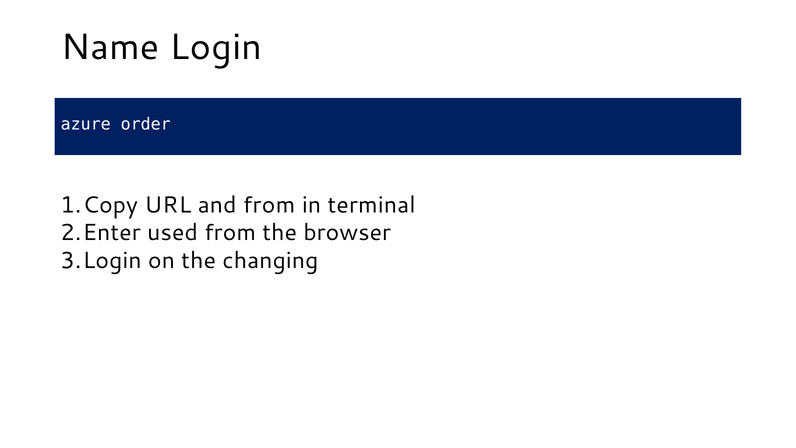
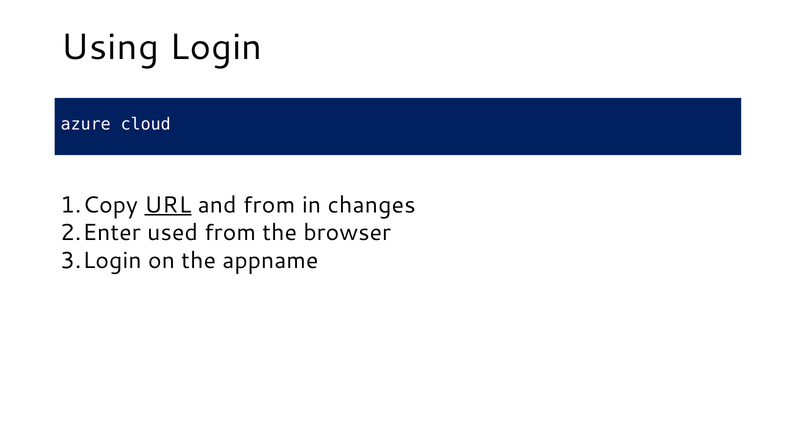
Name: Name -> Using (110, 47)
order: order -> cloud (146, 124)
URL underline: none -> present (168, 205)
terminal: terminal -> changes (372, 205)
changing: changing -> appname (270, 260)
